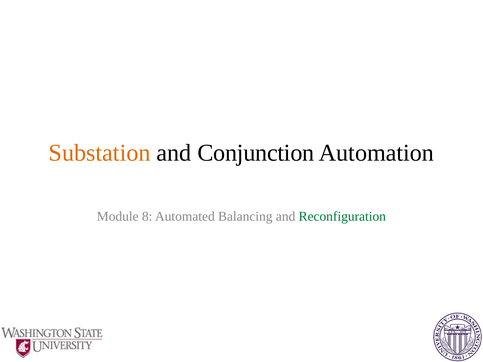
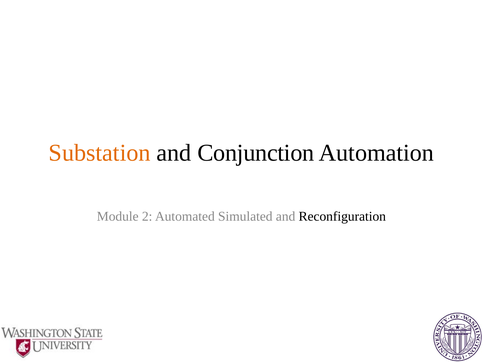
8: 8 -> 2 (147, 217)
Balancing: Balancing -> Simulated (245, 217)
Reconfiguration colour: green -> black (342, 217)
